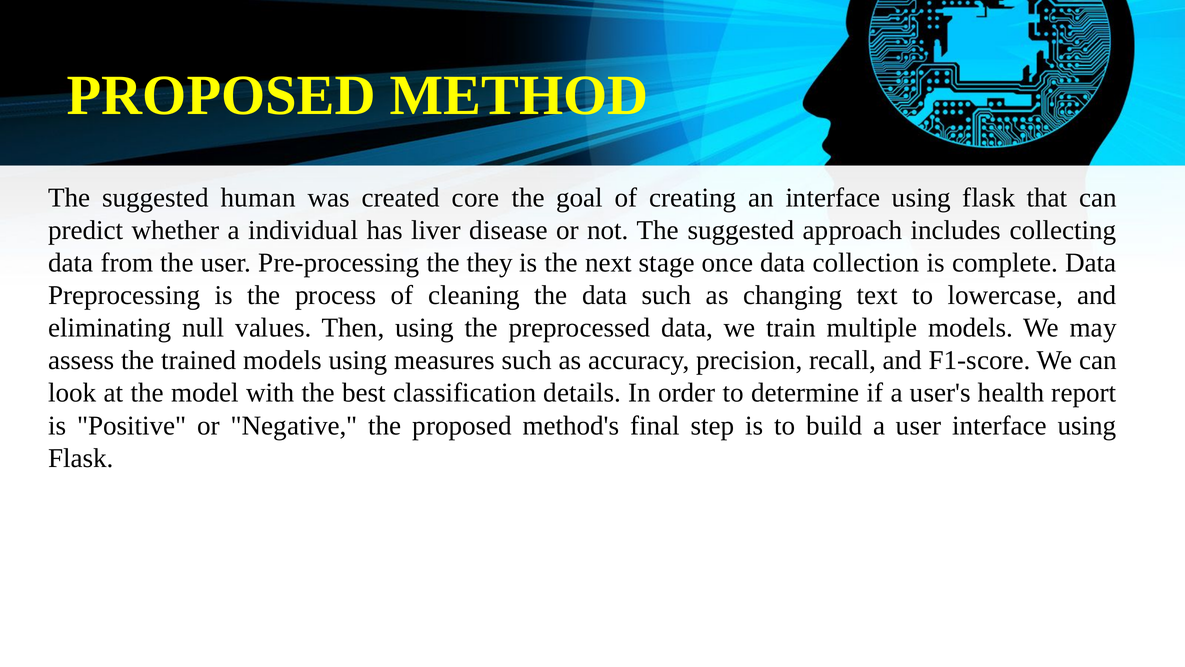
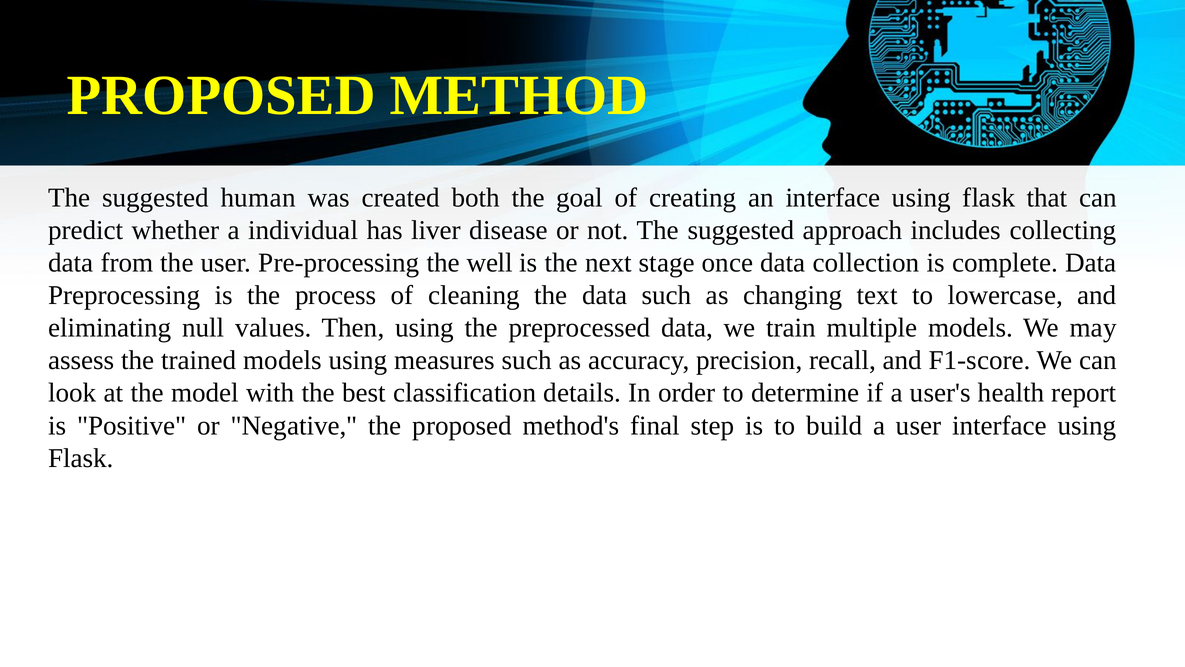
core: core -> both (476, 198)
they: they -> well (490, 263)
